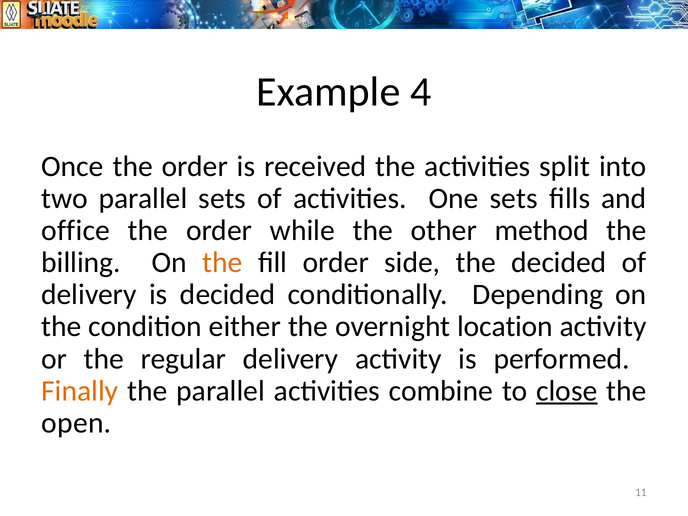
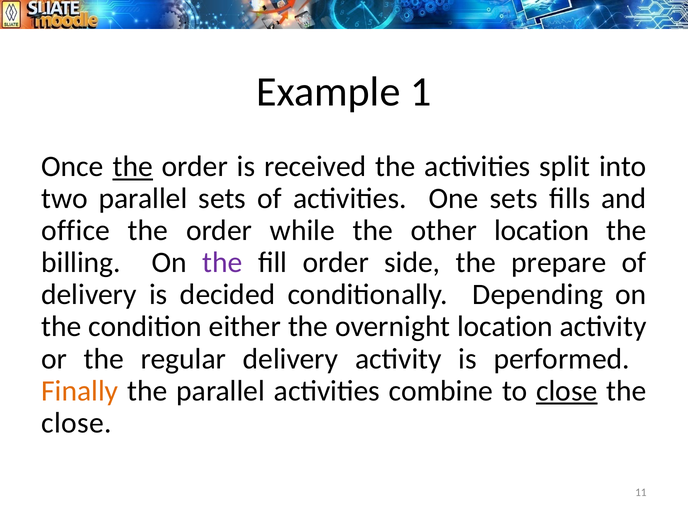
4: 4 -> 1 (421, 92)
the underline: none -> present (133, 167)
other method: method -> location (542, 231)
the colour: orange -> purple (222, 263)
the decided: decided -> prepare (559, 263)
open: open -> close (76, 423)
